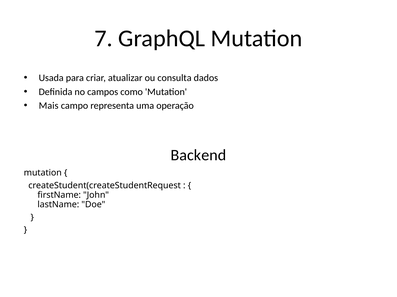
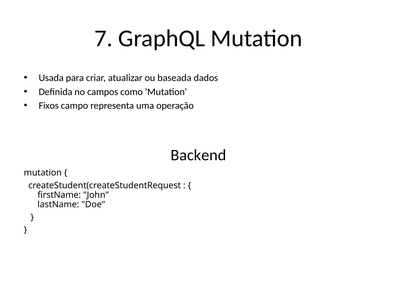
consulta: consulta -> baseada (174, 78)
Mais: Mais -> Fixos (49, 106)
